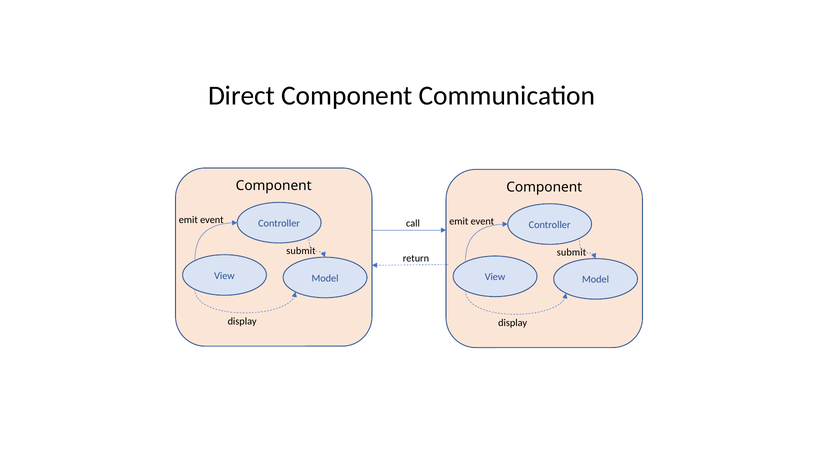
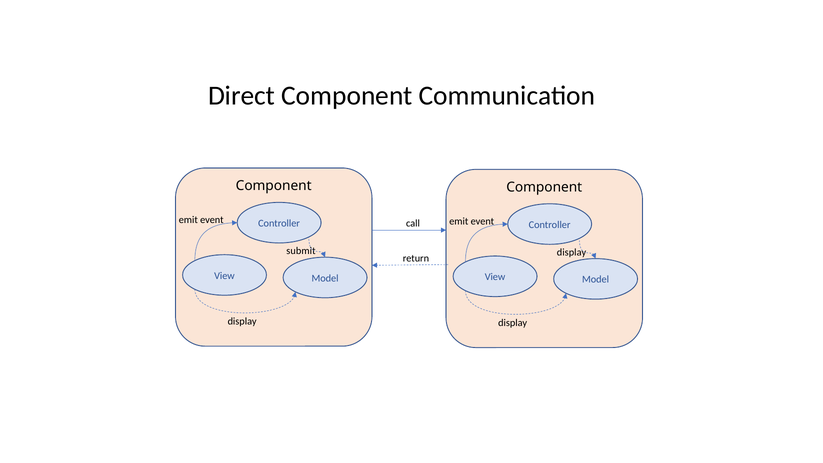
submit: submit -> display (572, 252)
